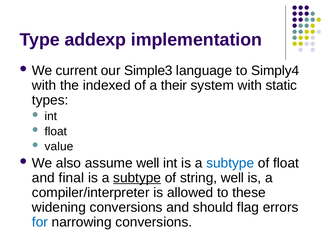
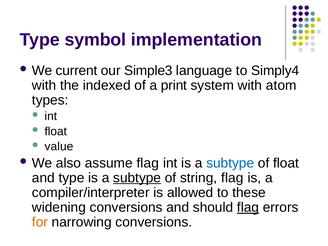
addexp: addexp -> symbol (95, 40)
their: their -> print (174, 85)
static: static -> atom (281, 85)
assume well: well -> flag (148, 163)
and final: final -> type (71, 178)
string well: well -> flag (232, 178)
flag underline: none -> present (248, 207)
for colour: blue -> orange (40, 222)
